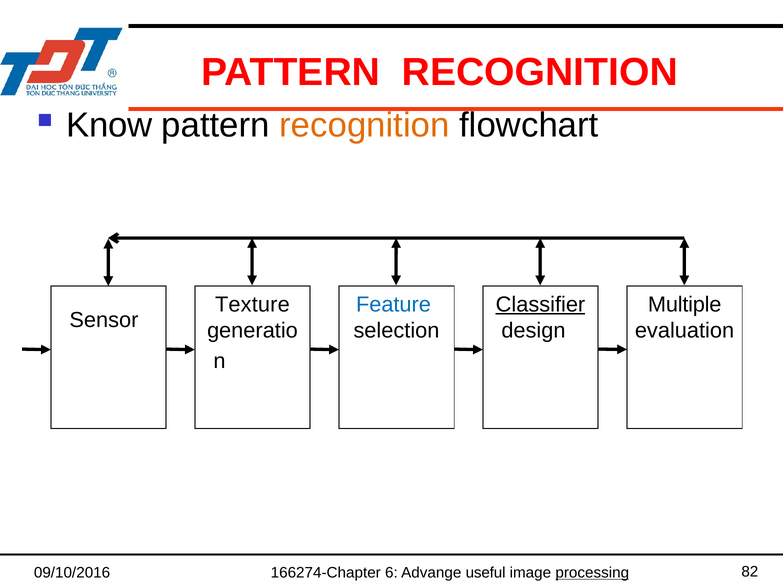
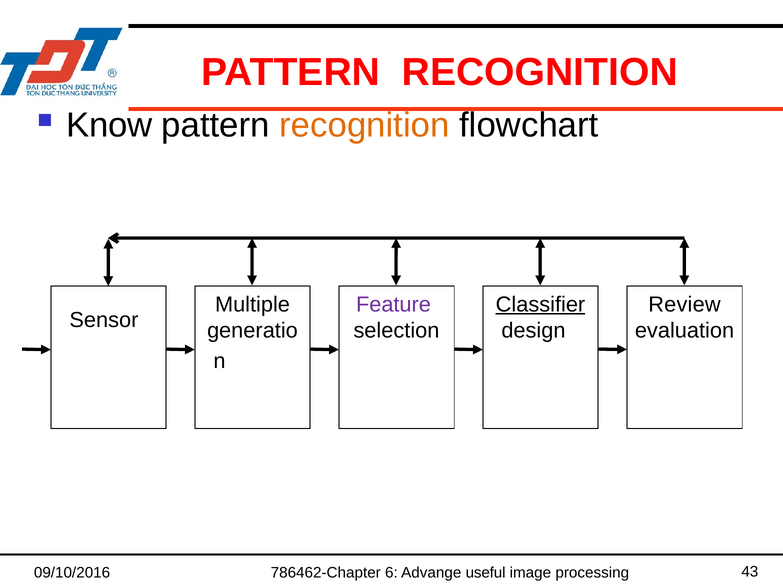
Texture: Texture -> Multiple (252, 305)
Feature colour: blue -> purple (393, 305)
Multiple: Multiple -> Review (684, 305)
166274-Chapter: 166274-Chapter -> 786462-Chapter (326, 573)
processing underline: present -> none (592, 573)
82: 82 -> 43 (750, 572)
